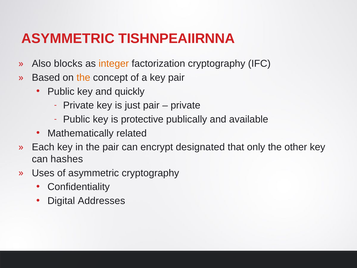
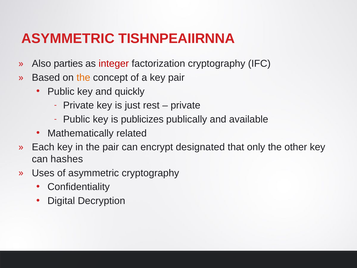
blocks: blocks -> parties (68, 64)
integer colour: orange -> red (114, 64)
just pair: pair -> rest (151, 105)
protective: protective -> publicizes (142, 119)
Addresses: Addresses -> Decryption (101, 201)
